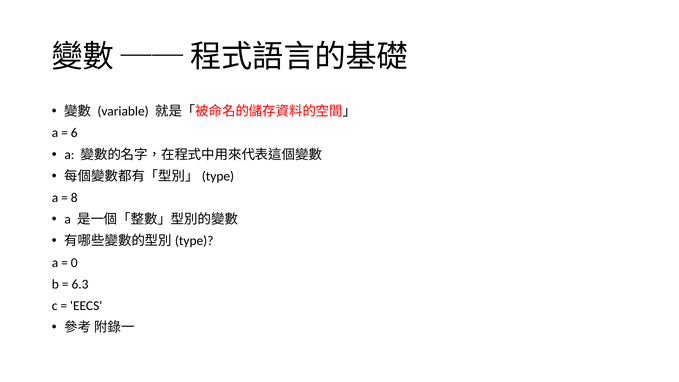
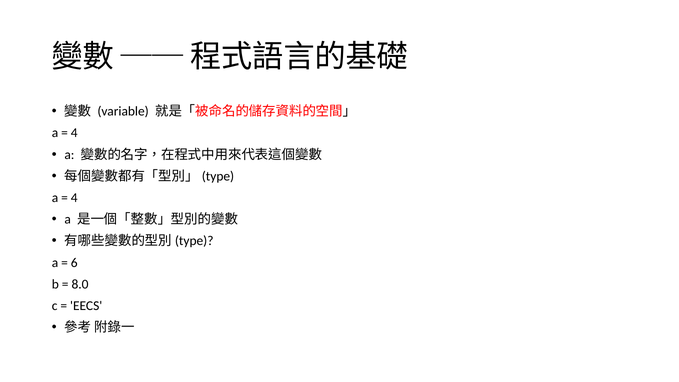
6: 6 -> 4 (74, 133)
8: 8 -> 4 (74, 198)
0: 0 -> 6 (74, 263)
6.3: 6.3 -> 8.0 (80, 284)
